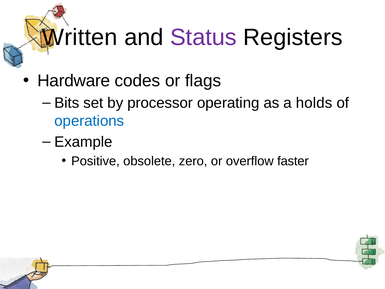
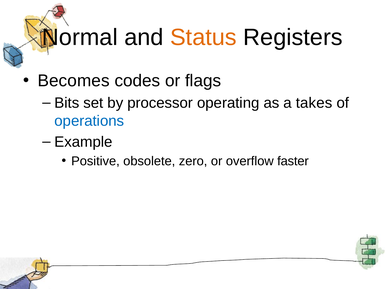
Written: Written -> Normal (80, 37)
Status colour: purple -> orange (203, 37)
Hardware: Hardware -> Becomes (74, 81)
holds: holds -> takes (314, 103)
